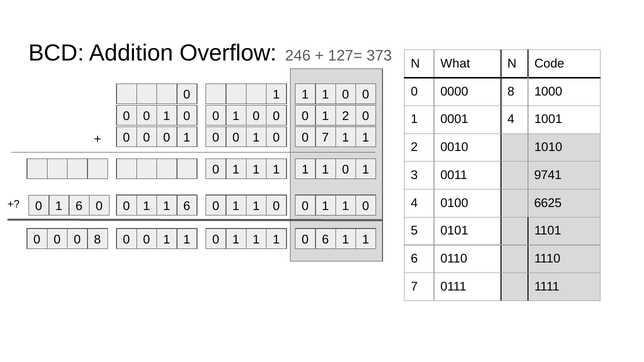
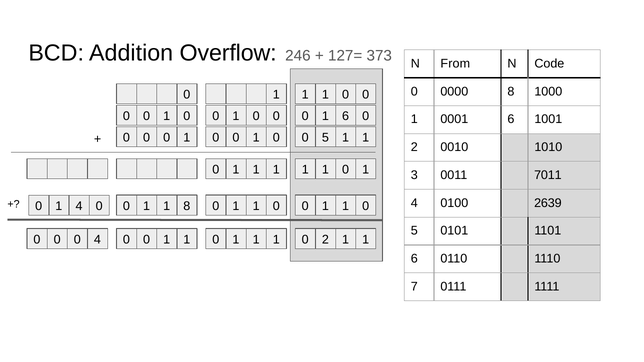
What: What -> From (455, 64)
1 2: 2 -> 6 (346, 116)
0001 4: 4 -> 6 (511, 119)
0 7: 7 -> 5 (325, 138)
9741: 9741 -> 7011 (548, 175)
6625: 6625 -> 2639 (548, 203)
1 1 6: 6 -> 8 (187, 206)
0 1 6: 6 -> 4 (79, 206)
0 8: 8 -> 4 (97, 240)
0 6: 6 -> 2 (325, 240)
